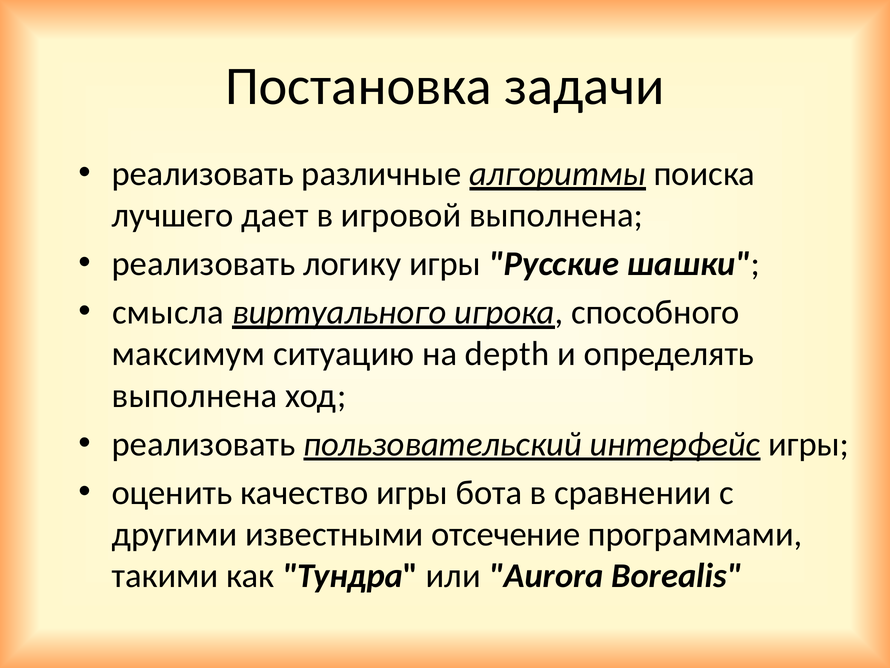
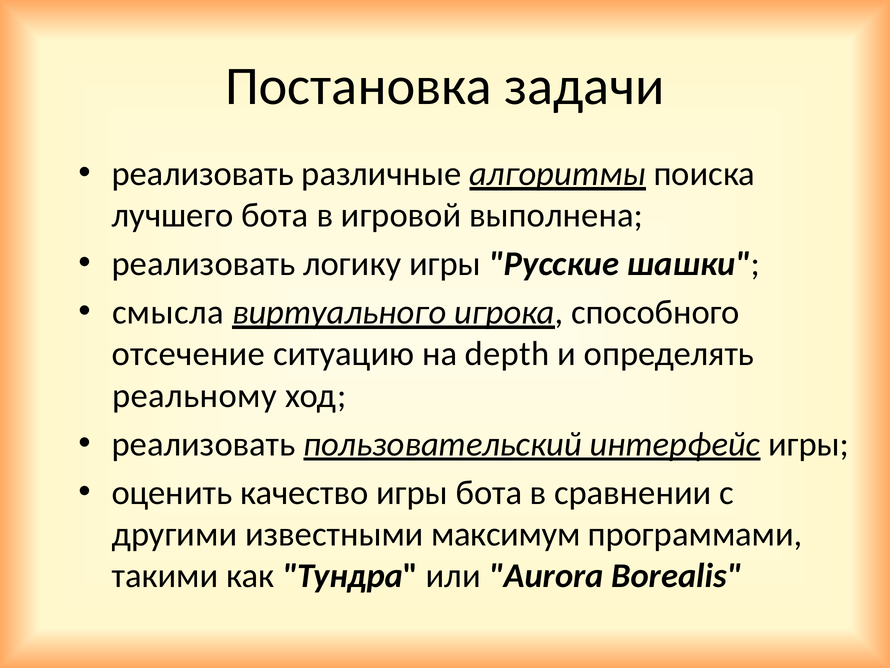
лучшего дает: дает -> бота (275, 215)
максимум: максимум -> отсечение (188, 354)
выполнена: выполнена -> реальному (194, 395)
отсечение: отсечение -> максимум (506, 534)
